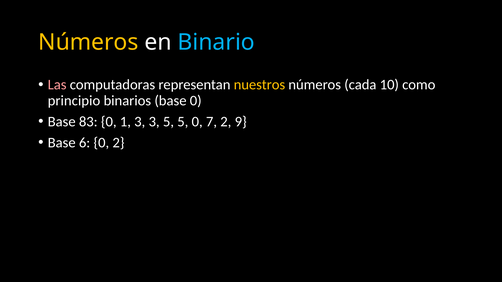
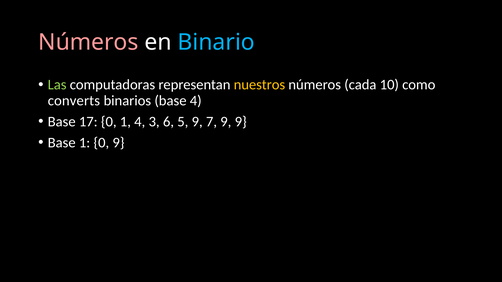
Números colour: yellow -> pink (88, 42)
Las colour: pink -> light green (57, 85)
principio: principio -> converts (74, 101)
base 0: 0 -> 4 (196, 101)
83: 83 -> 17 (88, 122)
1 3: 3 -> 4 (140, 122)
3 5: 5 -> 6 (168, 122)
5 0: 0 -> 9 (197, 122)
7 2: 2 -> 9 (226, 122)
Base 6: 6 -> 1 (85, 143)
0 2: 2 -> 9 (118, 143)
